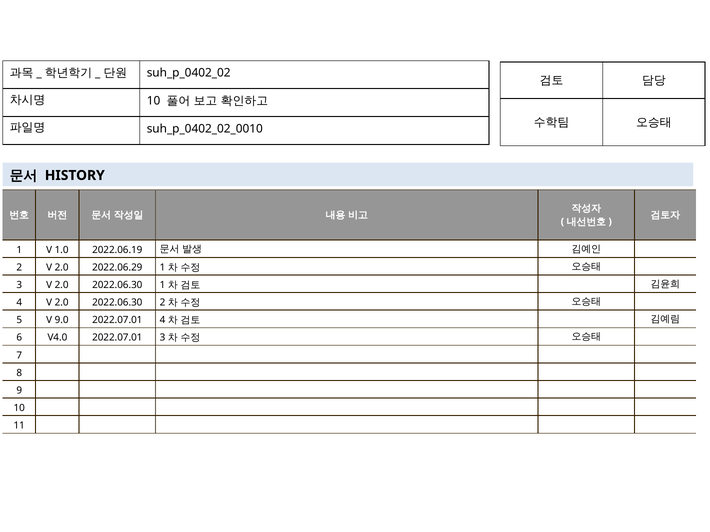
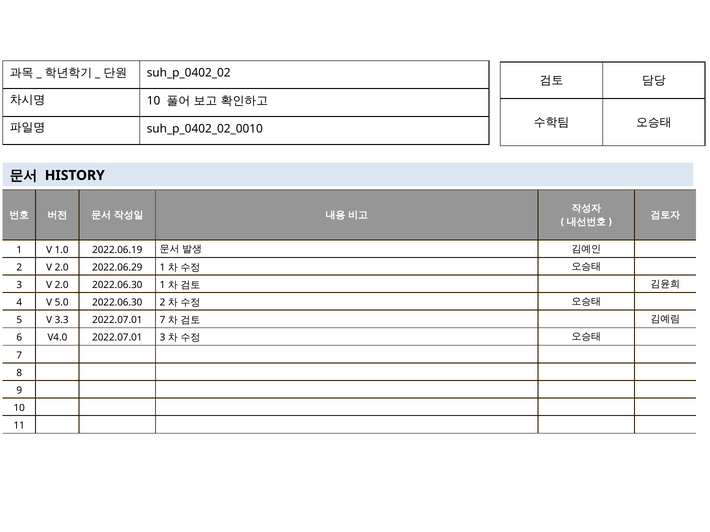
4 V 2.0: 2.0 -> 5.0 (62, 303)
9.0: 9.0 -> 3.3 (62, 320)
2022.07.01 4: 4 -> 7 (163, 320)
